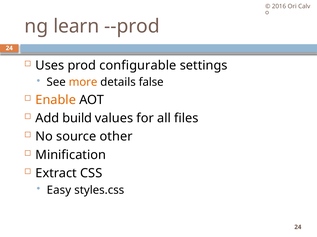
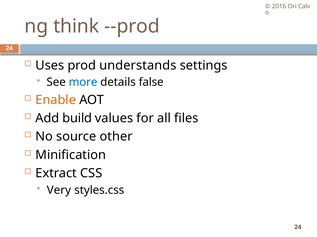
learn: learn -> think (76, 26)
configurable: configurable -> understands (138, 66)
more colour: orange -> blue (83, 82)
Easy: Easy -> Very (59, 191)
